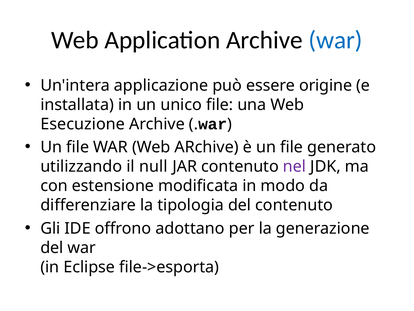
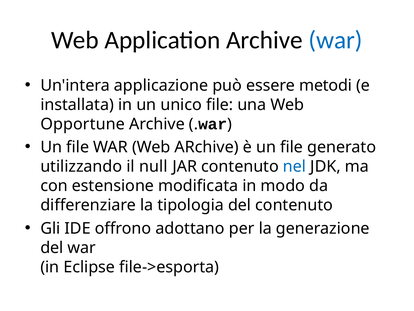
origine: origine -> metodi (326, 85)
Esecuzione: Esecuzione -> Opportune (83, 124)
nel colour: purple -> blue (295, 166)
